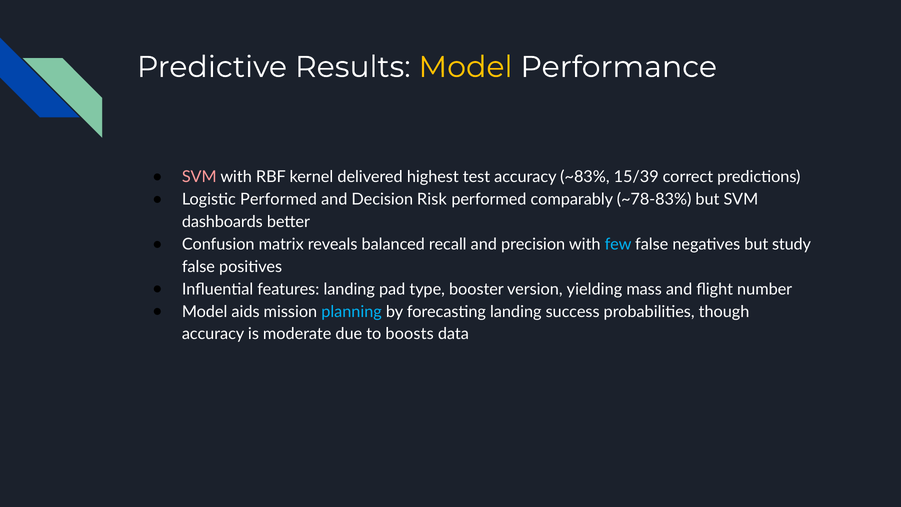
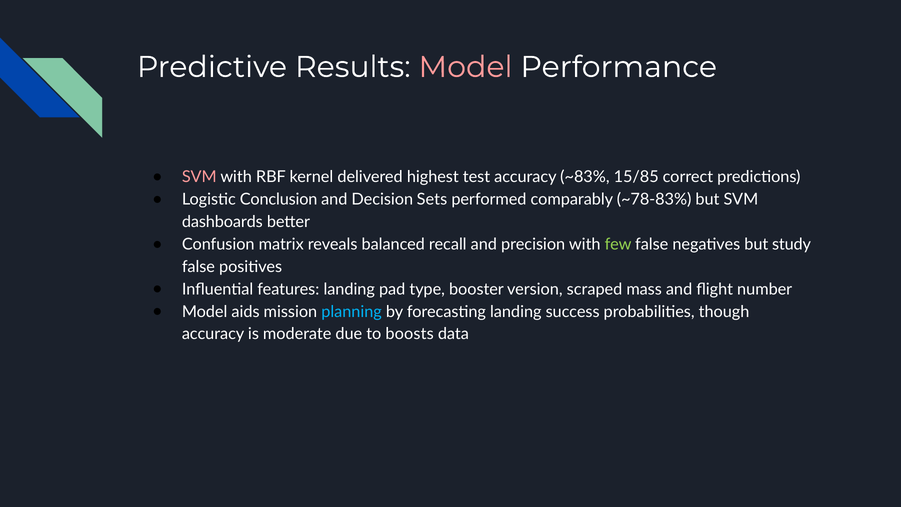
Model colour: yellow -> pink (466, 67)
15/39: 15/39 -> 15/85 (636, 177)
Logistic Performed: Performed -> Conclusion (279, 199)
Risk: Risk -> Sets (432, 199)
few colour: light blue -> light green (618, 244)
yielding: yielding -> scraped (595, 289)
